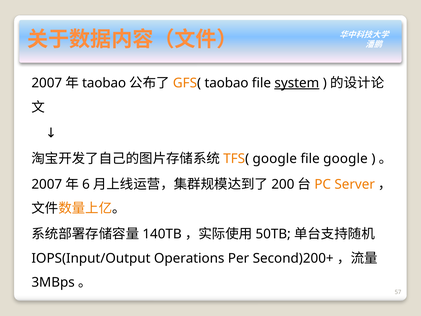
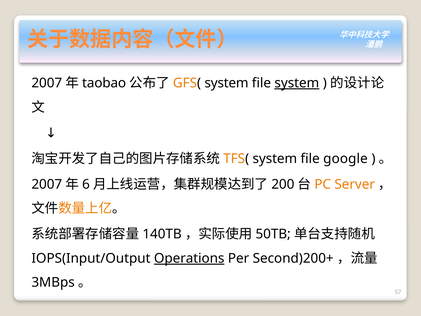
taobao: taobao -> system (227, 83)
google: google -> system (275, 158)
Operations underline: none -> present (189, 258)
